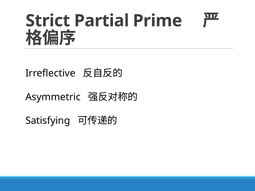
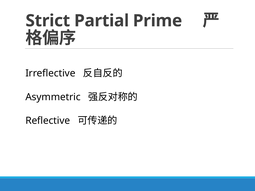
Satisfying: Satisfying -> Reflective (48, 121)
